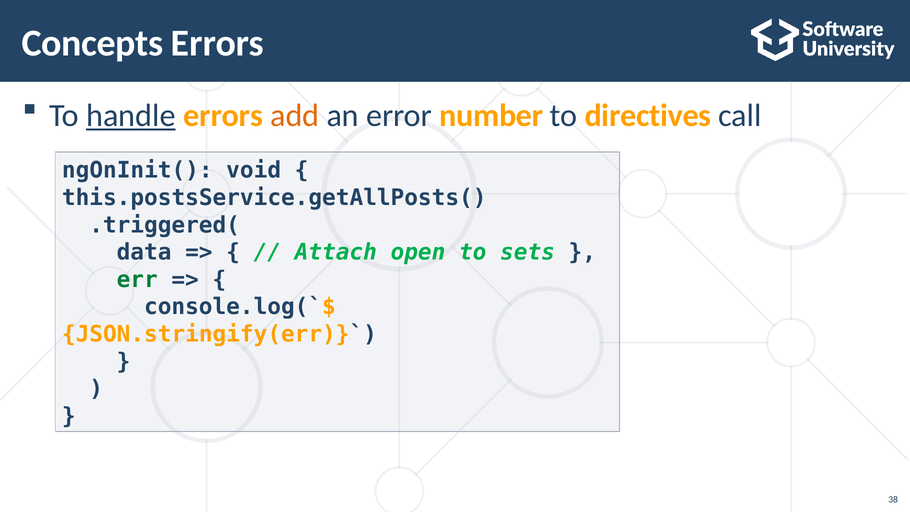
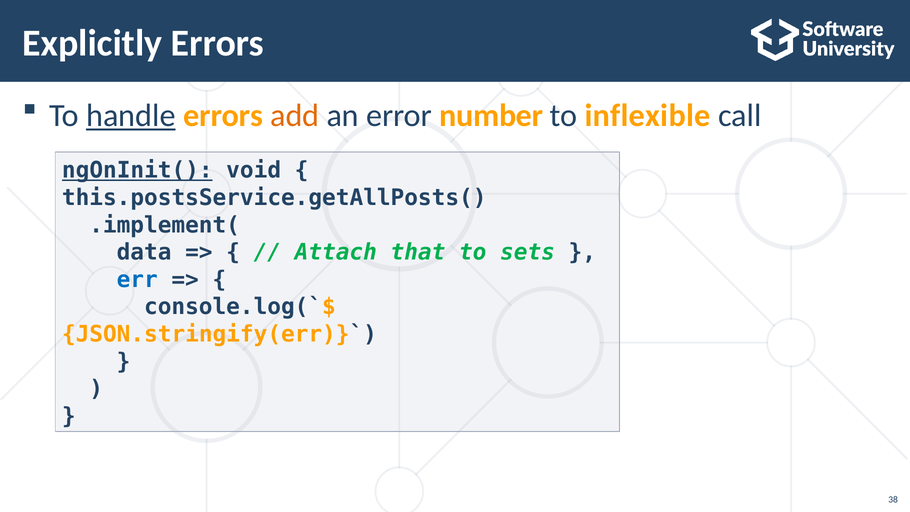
Concepts: Concepts -> Explicitly (92, 43)
directives: directives -> inflexible (648, 115)
ngOnInit( underline: none -> present (137, 170)
.triggered(: .triggered( -> .implement( (165, 225)
open: open -> that (418, 252)
err colour: green -> blue (137, 280)
